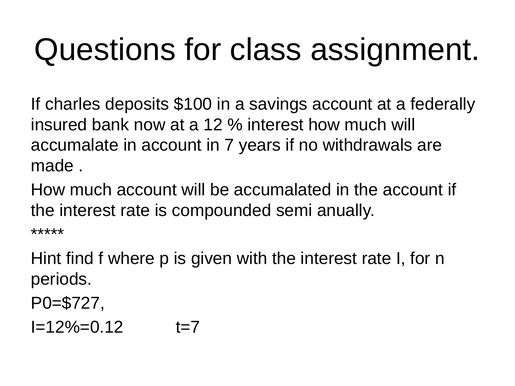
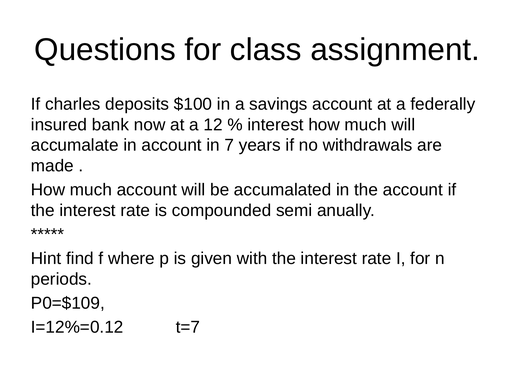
P0=$727: P0=$727 -> P0=$109 (68, 303)
